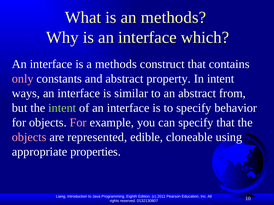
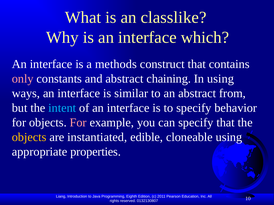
an methods: methods -> classlike (174, 17)
property: property -> chaining (169, 79)
In intent: intent -> using (221, 79)
intent colour: light green -> light blue (62, 108)
objects colour: pink -> yellow (29, 137)
represented: represented -> instantiated (97, 137)
